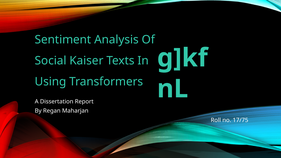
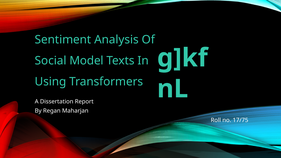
Kaiser: Kaiser -> Model (87, 61)
